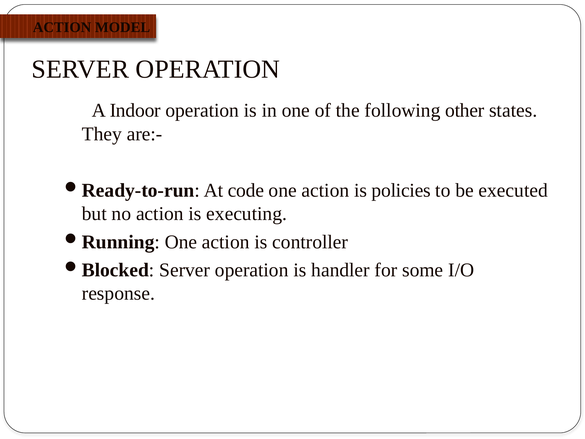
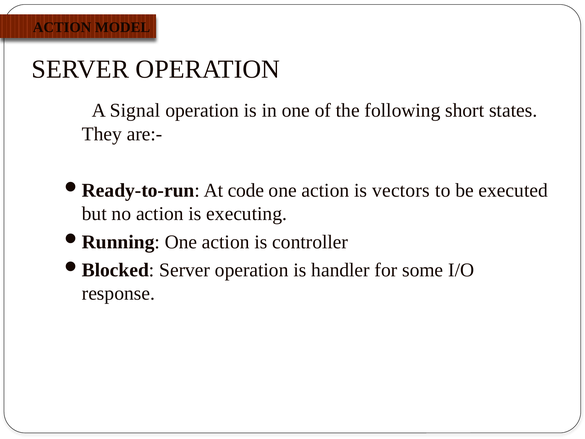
Indoor: Indoor -> Signal (135, 110)
other: other -> short (465, 110)
policies: policies -> vectors (401, 190)
